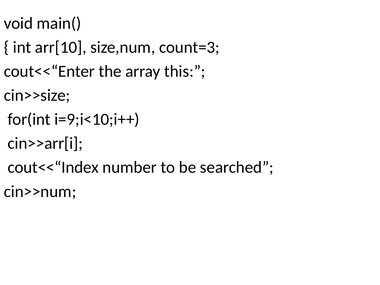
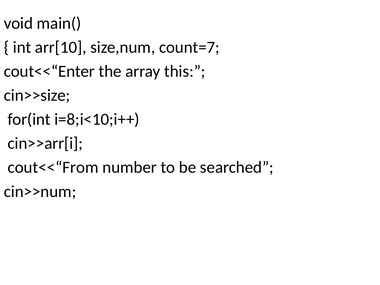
count=3: count=3 -> count=7 (189, 47)
i=9;i<10;i++: i=9;i<10;i++ -> i=8;i<10;i++ (97, 119)
cout<<“Index: cout<<“Index -> cout<<“From (53, 167)
